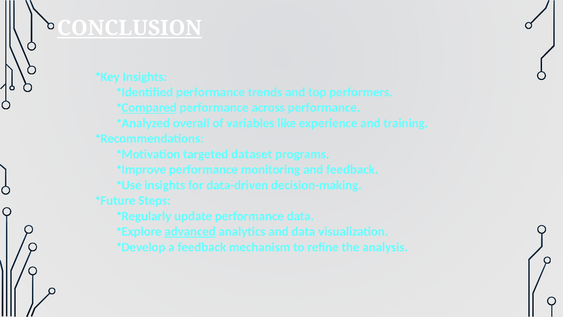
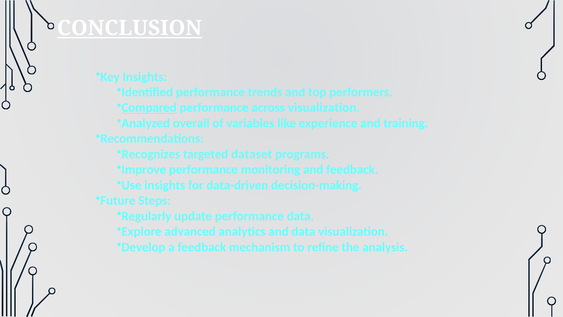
across performance: performance -> visualization (324, 108)
Motivation: Motivation -> Recognizes (151, 154)
advanced underline: present -> none (190, 231)
